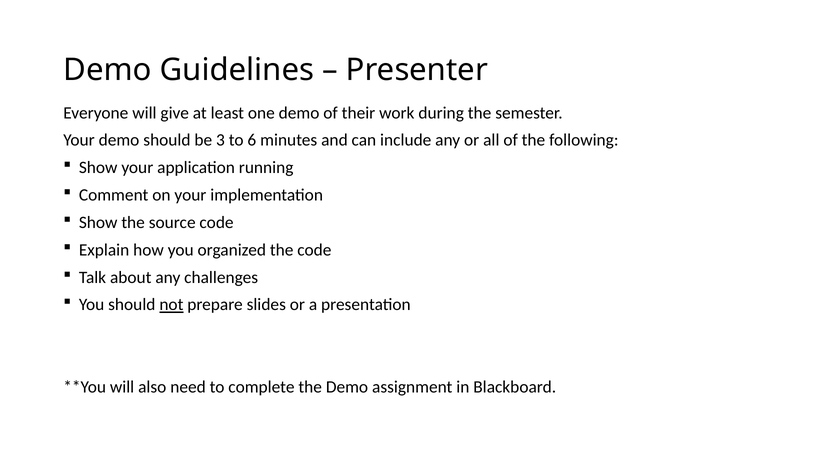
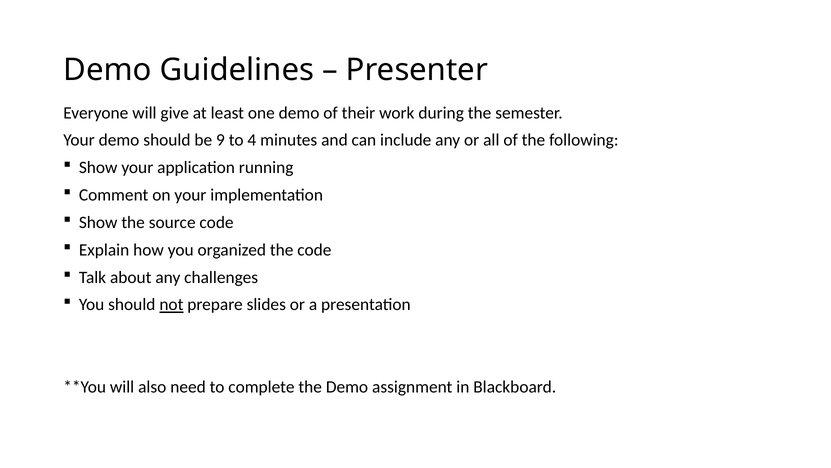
3: 3 -> 9 (220, 140)
6: 6 -> 4 (252, 140)
